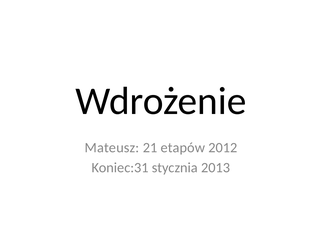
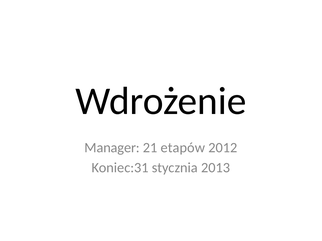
Mateusz: Mateusz -> Manager (112, 148)
